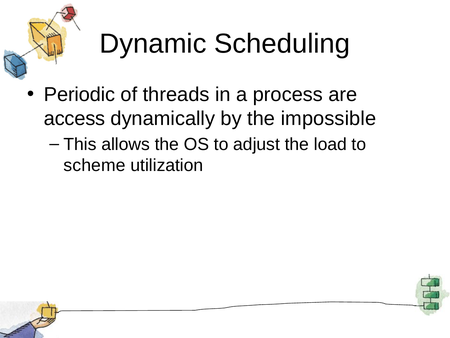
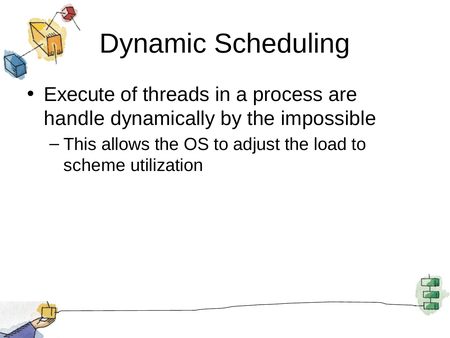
Periodic: Periodic -> Execute (80, 94)
access: access -> handle (74, 118)
